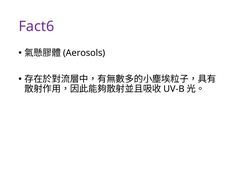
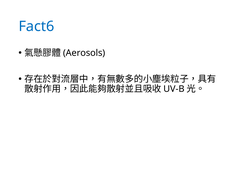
Fact6 colour: purple -> blue (36, 26)
